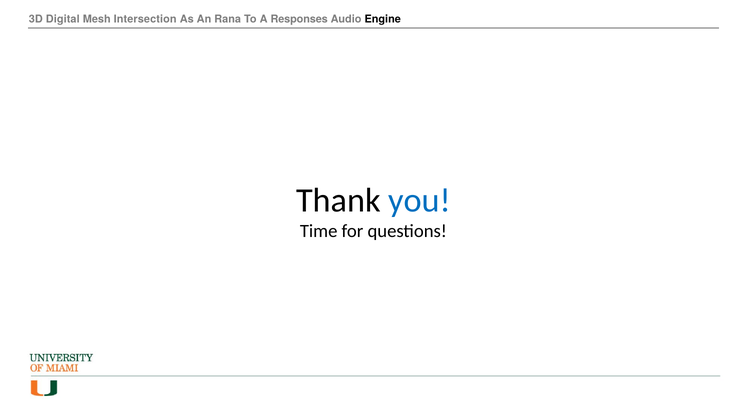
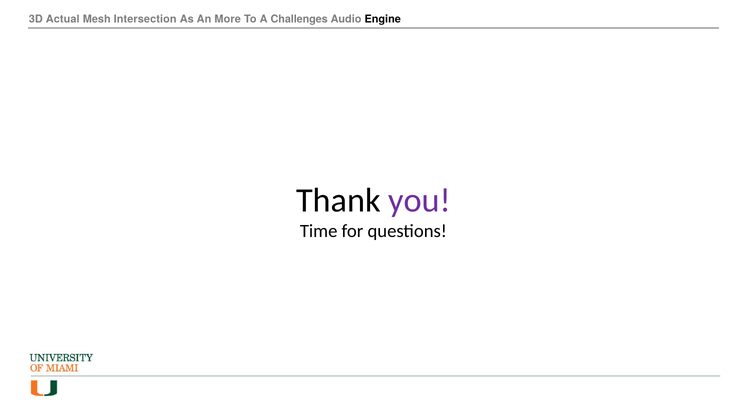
Digital: Digital -> Actual (63, 19)
Rana: Rana -> More (228, 19)
Responses: Responses -> Challenges (299, 19)
you colour: blue -> purple (420, 201)
